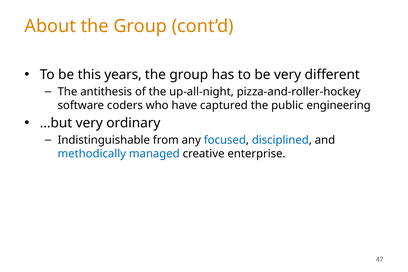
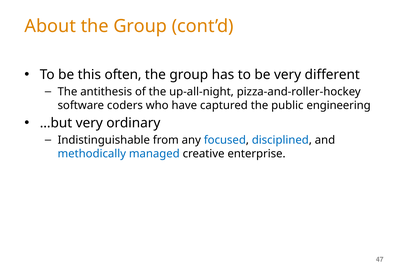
years: years -> often (123, 75)
